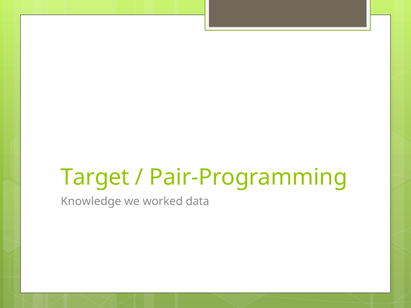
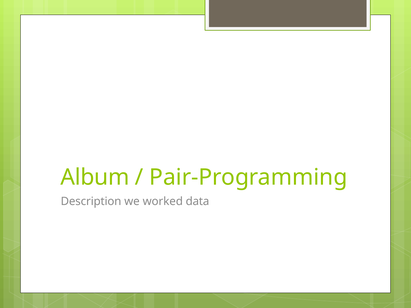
Target: Target -> Album (95, 177)
Knowledge: Knowledge -> Description (91, 202)
